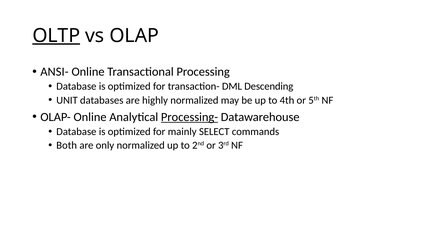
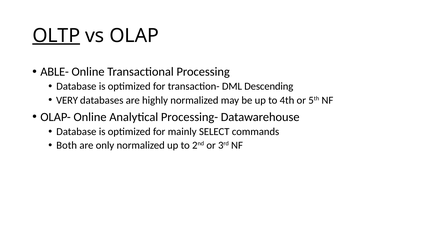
ANSI-: ANSI- -> ABLE- (55, 72)
UNIT: UNIT -> VERY (67, 100)
Processing- underline: present -> none (190, 117)
